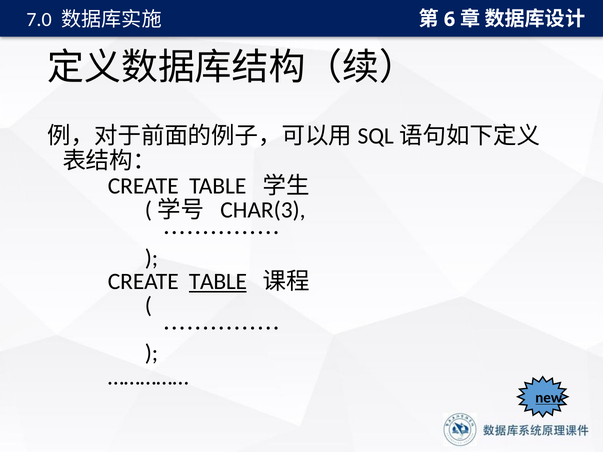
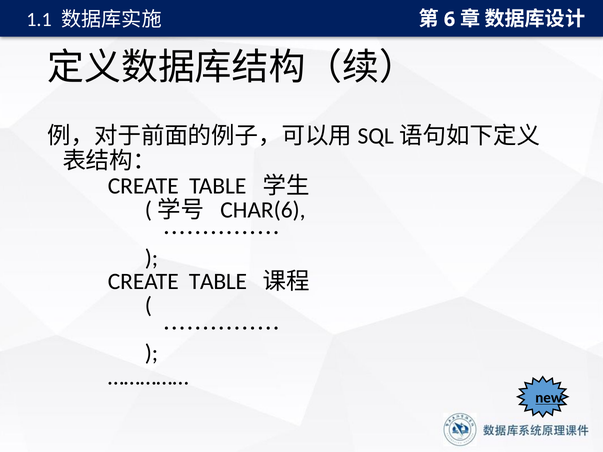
7.0: 7.0 -> 1.1 (39, 20)
CHAR(3: CHAR(3 -> CHAR(6 (263, 210)
TABLE underline: present -> none (218, 282)
